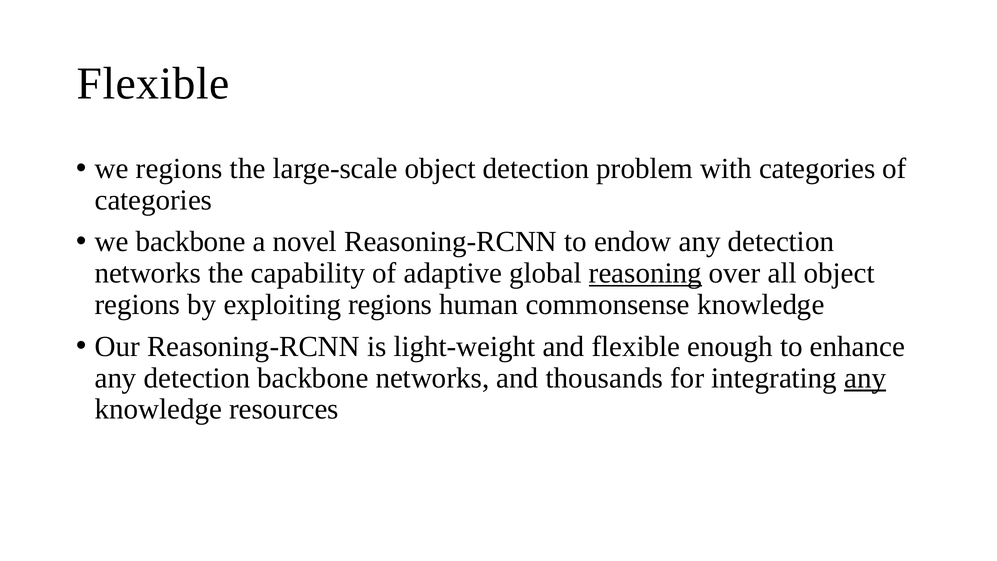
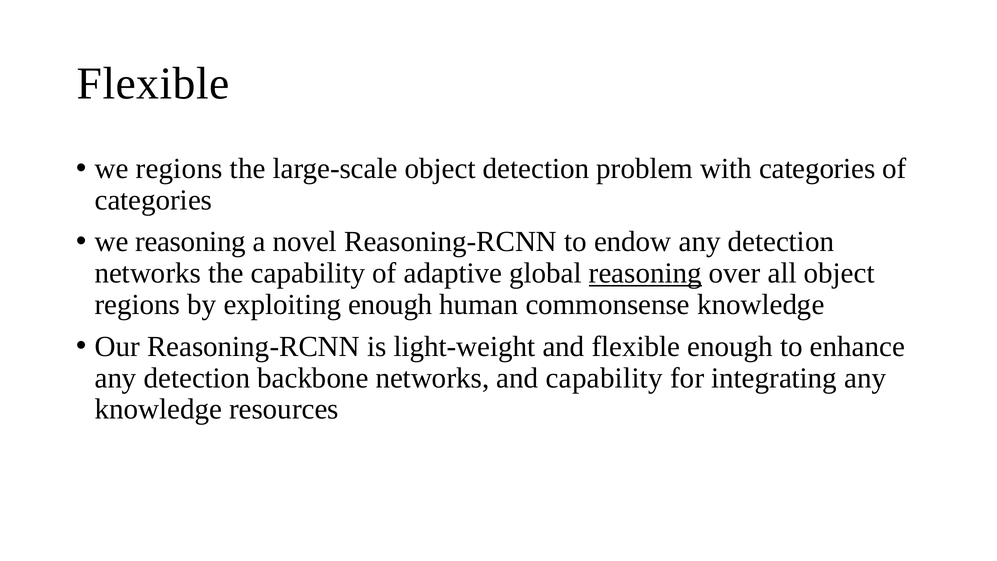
we backbone: backbone -> reasoning (191, 242)
exploiting regions: regions -> enough (390, 305)
and thousands: thousands -> capability (604, 378)
any underline: present -> none (865, 378)
